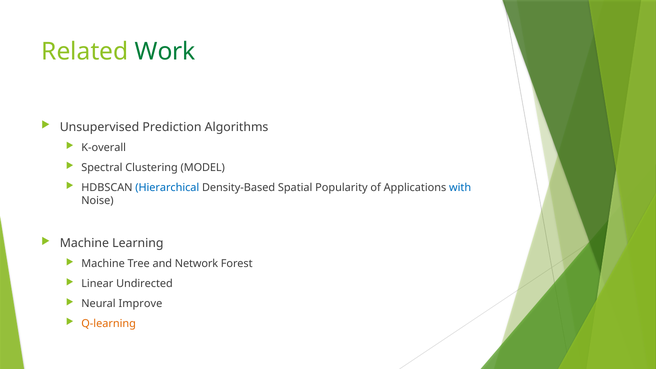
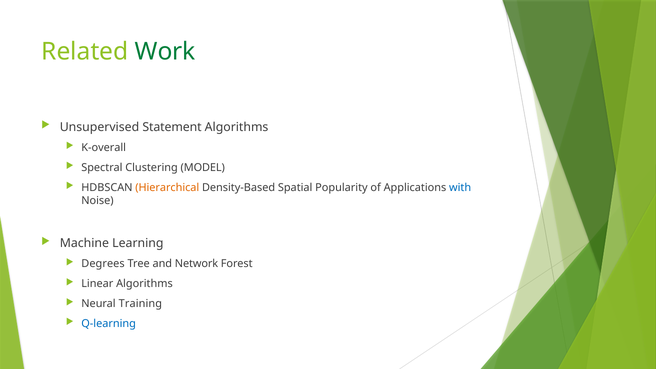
Prediction: Prediction -> Statement (172, 127)
Hierarchical colour: blue -> orange (167, 188)
Machine: Machine -> Degrees (103, 264)
Linear Undirected: Undirected -> Algorithms (144, 284)
Improve: Improve -> Training (140, 304)
Q-learning colour: orange -> blue (109, 324)
